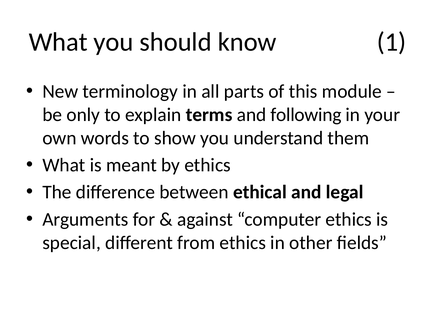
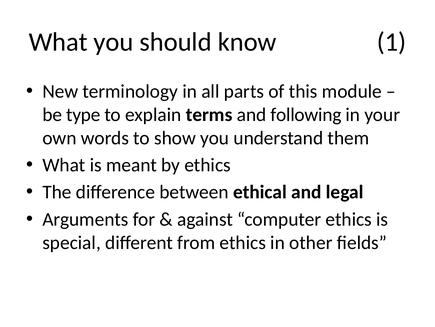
only: only -> type (83, 114)
